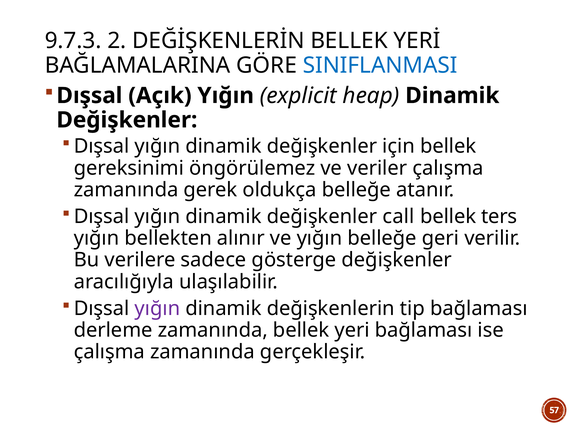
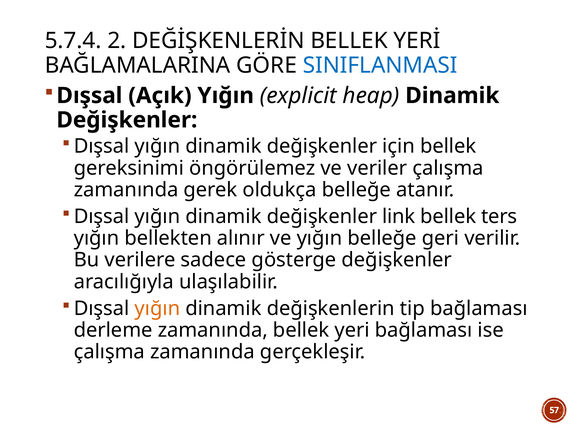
9.7.3: 9.7.3 -> 5.7.4 (73, 41)
call: call -> link (399, 216)
yığın colour: purple -> orange (157, 308)
